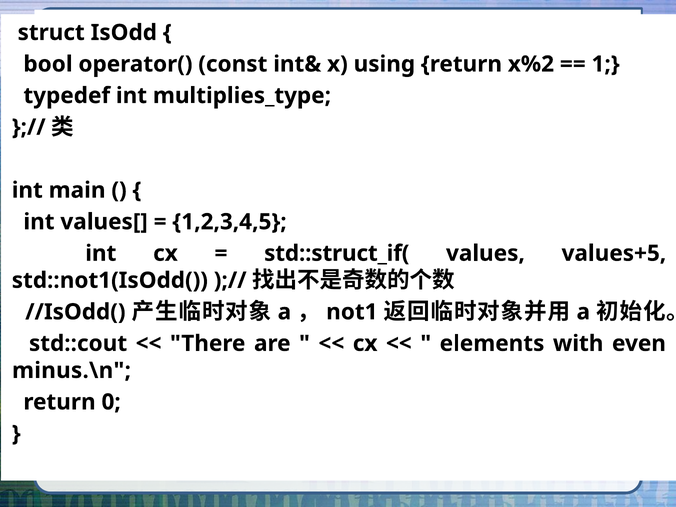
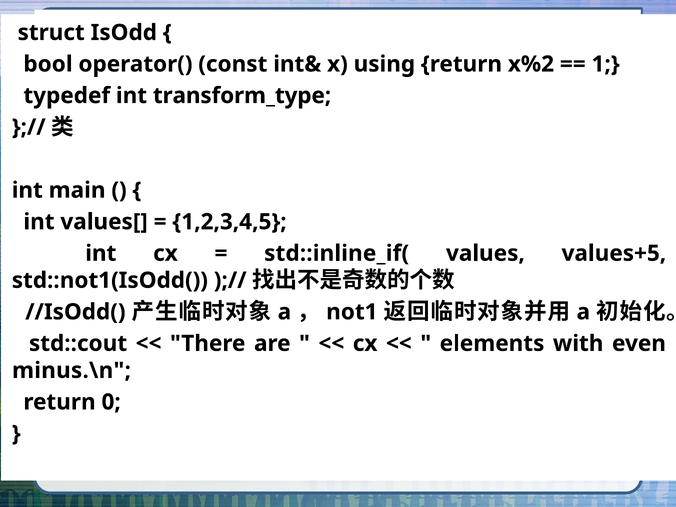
multiplies_type: multiplies_type -> transform_type (242, 96)
std::struct_if(: std::struct_if( -> std::inline_if( (337, 253)
